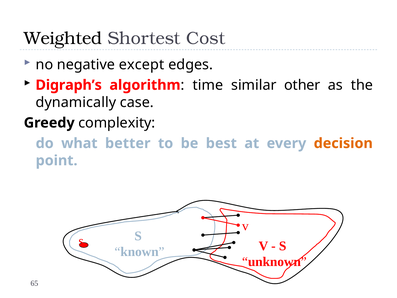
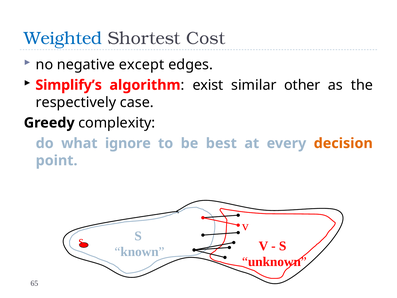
Weighted colour: black -> blue (63, 38)
Digraph’s: Digraph’s -> Simplify’s (69, 85)
time: time -> exist (208, 85)
dynamically: dynamically -> respectively (76, 102)
better: better -> ignore (128, 143)
